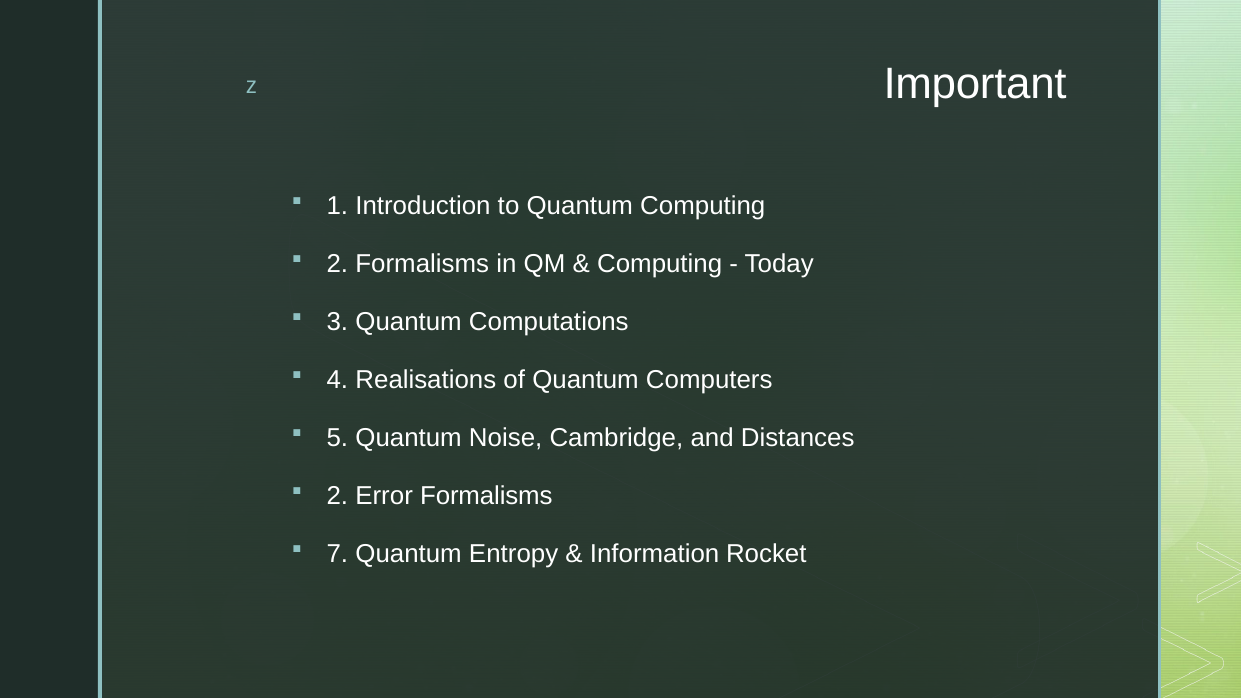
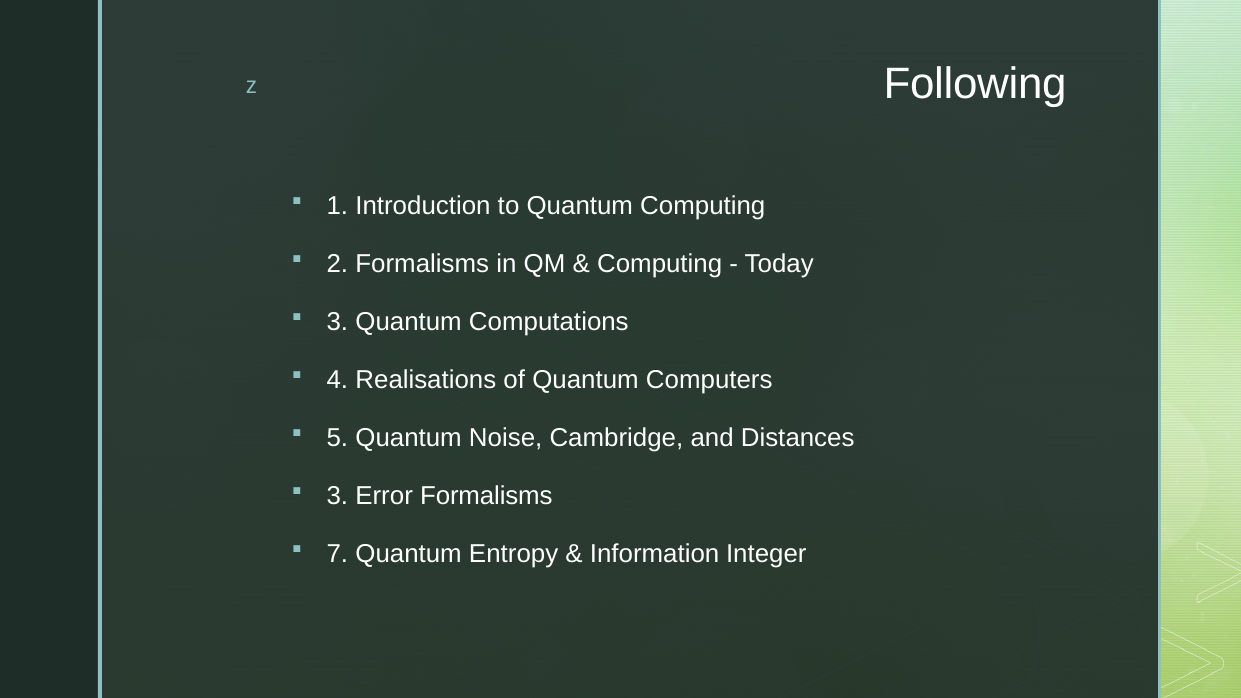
Important: Important -> Following (975, 84)
2: 2 -> 3 (337, 496)
Rocket: Rocket -> Integer (766, 554)
